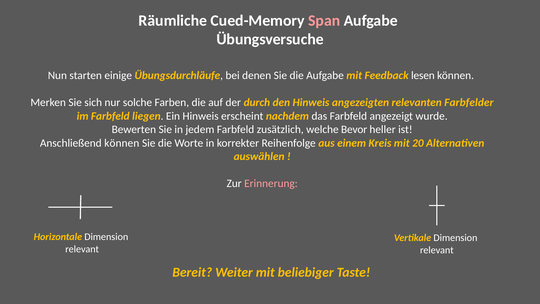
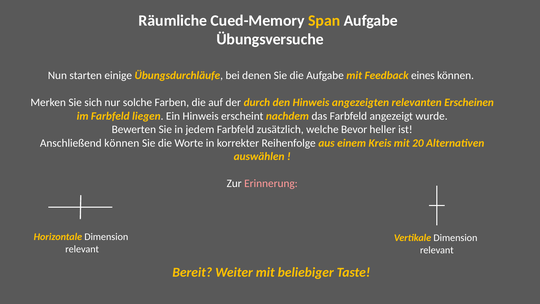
Span colour: pink -> yellow (324, 20)
lesen: lesen -> eines (423, 75)
Farbfelder: Farbfelder -> Erscheinen (469, 102)
